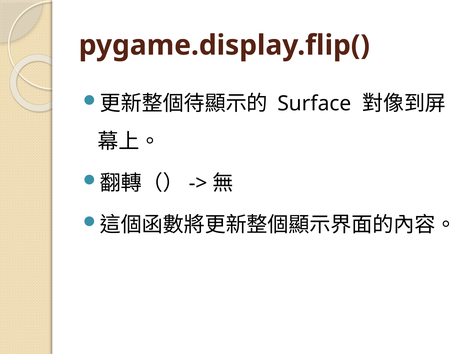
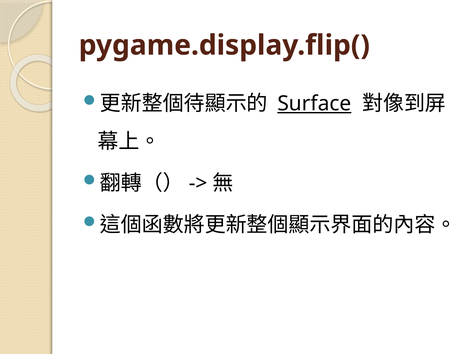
Surface underline: none -> present (314, 104)
